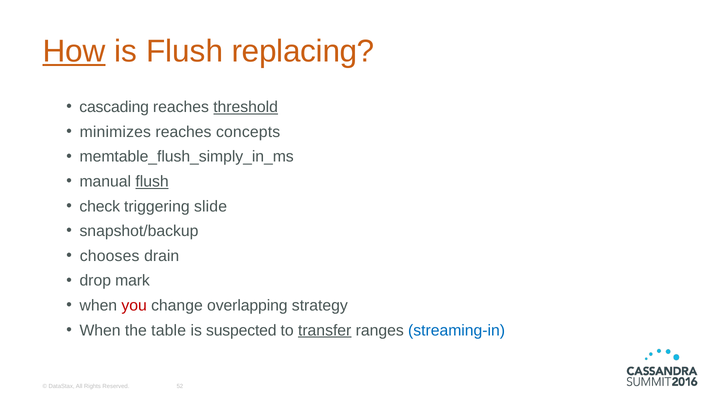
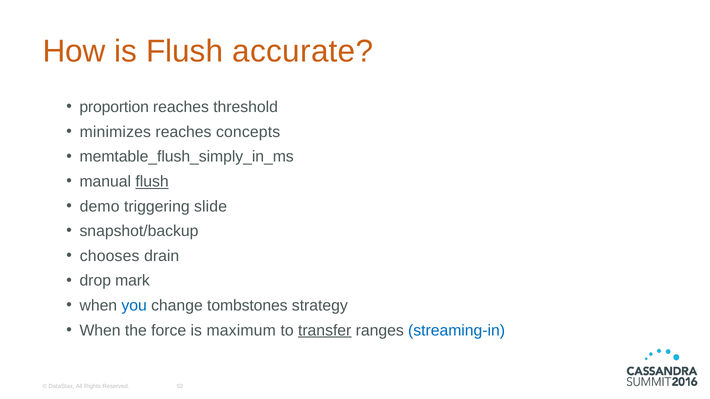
How underline: present -> none (74, 51)
replacing: replacing -> accurate (303, 51)
cascading: cascading -> proportion (114, 107)
threshold underline: present -> none (246, 107)
check: check -> demo (100, 207)
you colour: red -> blue (134, 306)
overlapping: overlapping -> tombstones (247, 306)
table: table -> force (169, 331)
suspected: suspected -> maximum (241, 331)
